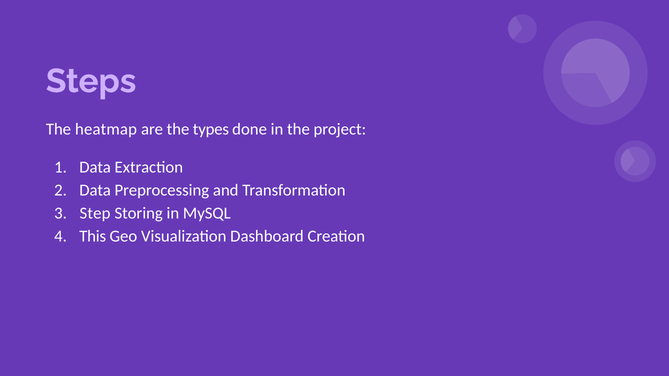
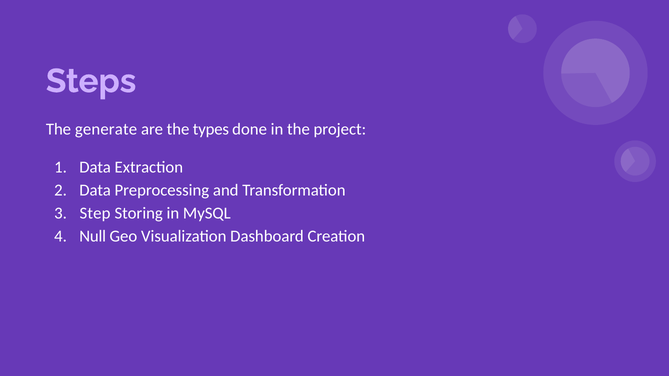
heatmap: heatmap -> generate (106, 129)
This: This -> Null (93, 236)
